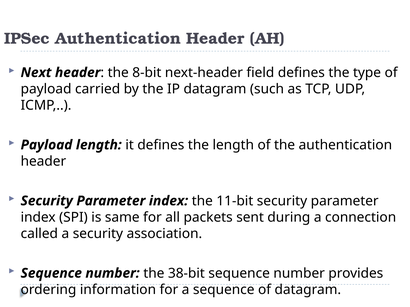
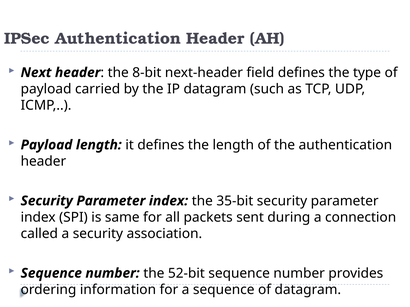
11-bit: 11-bit -> 35-bit (235, 201)
38-bit: 38-bit -> 52-bit (186, 274)
